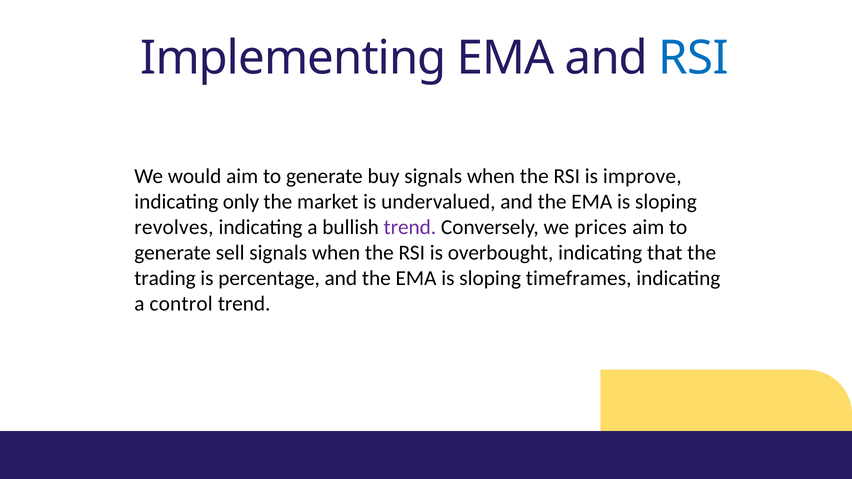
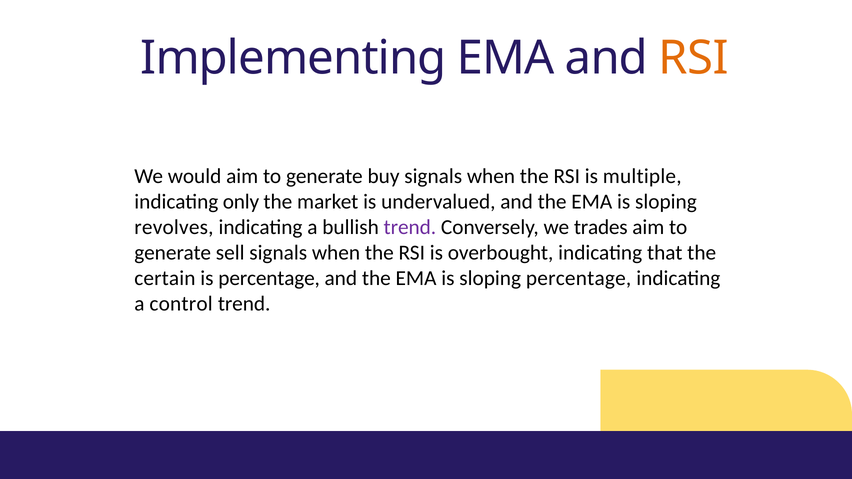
RSI colour: blue -> orange (694, 58)
improve: improve -> multiple (642, 176)
prices: prices -> trades (601, 227)
trading: trading -> certain (165, 279)
sloping timeframes: timeframes -> percentage (579, 279)
